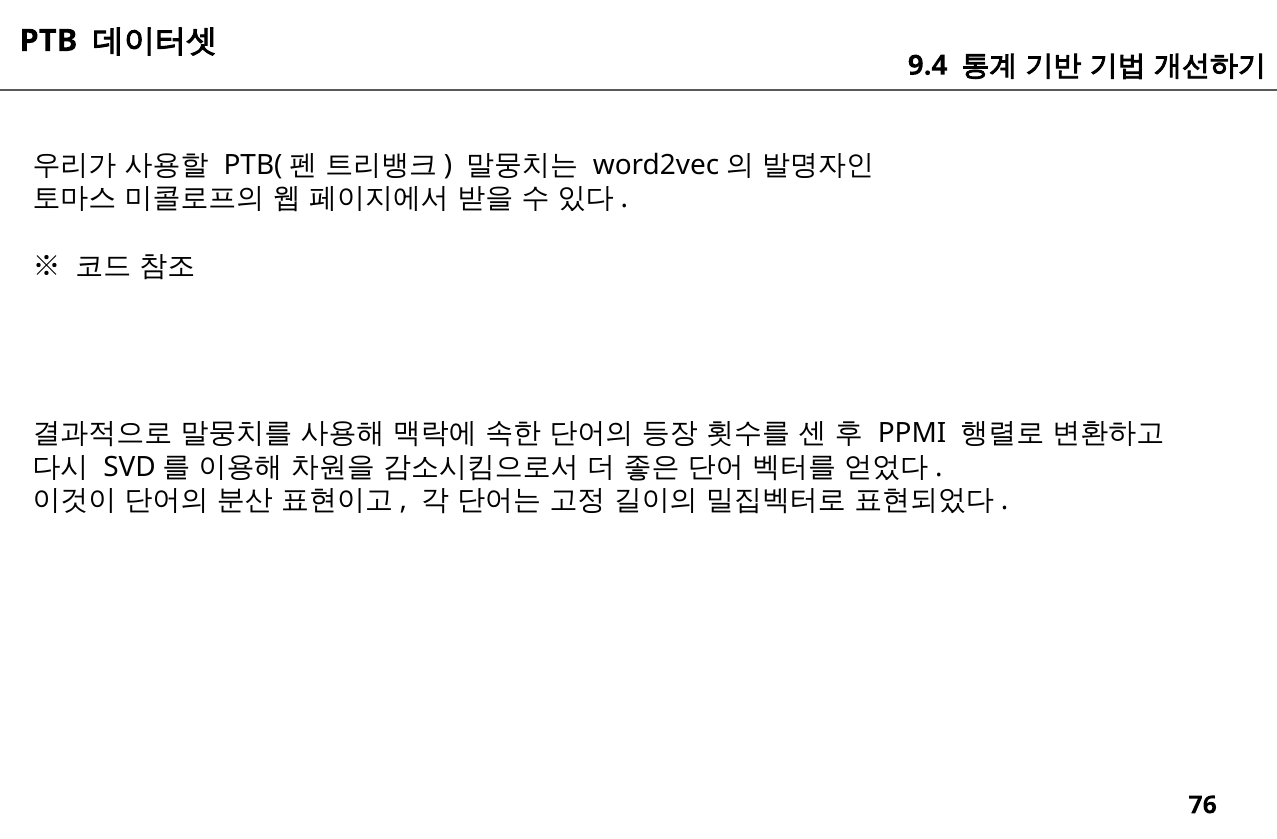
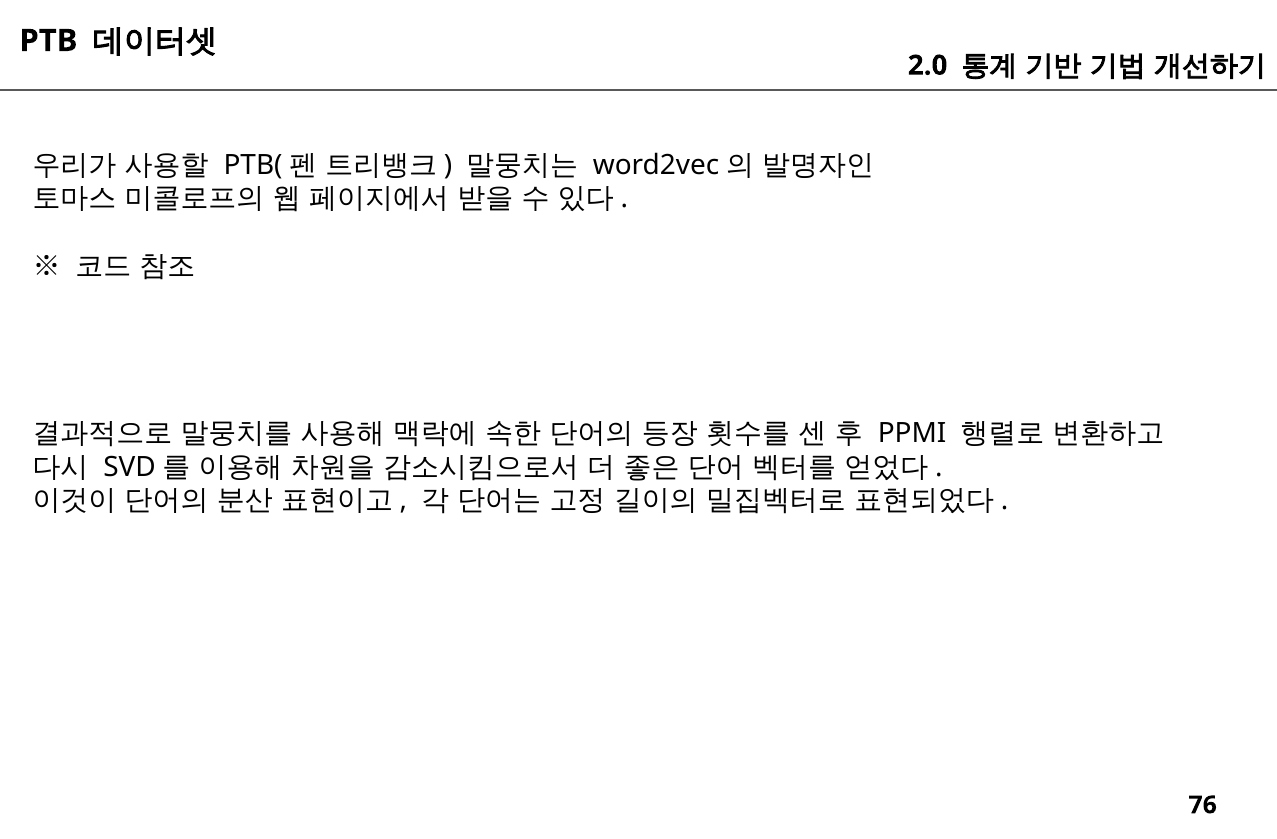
9.4: 9.4 -> 2.0 (928, 65)
